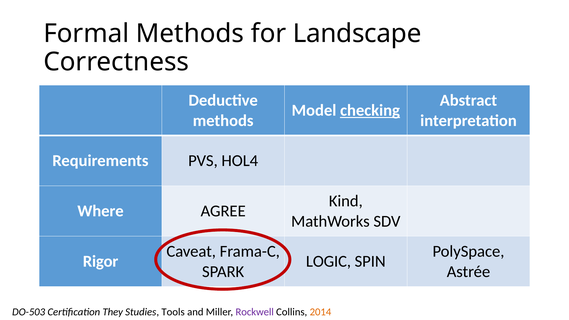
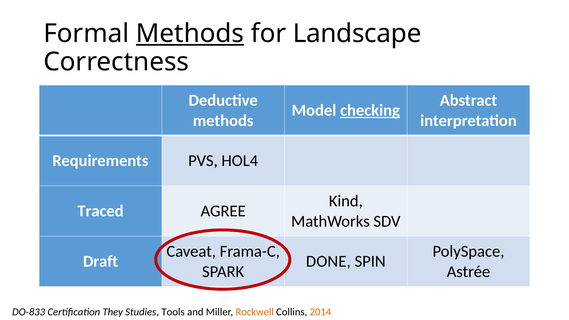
Methods underline: none -> present (190, 34)
Where: Where -> Traced (100, 211)
Rigor: Rigor -> Draft (101, 261)
LOGIC: LOGIC -> DONE (328, 261)
DO-503: DO-503 -> DO-833 (29, 312)
Rockwell colour: purple -> orange (255, 312)
